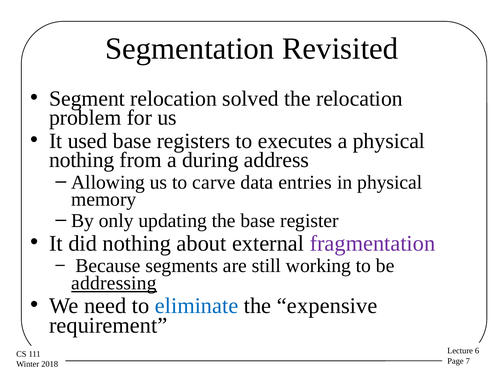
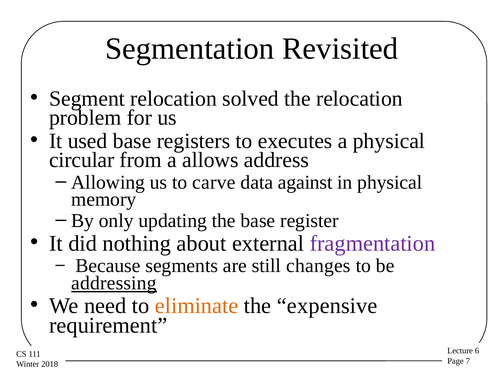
nothing: nothing -> circular (82, 160)
during: during -> allows (210, 160)
entries: entries -> against (305, 182)
working: working -> changes (318, 266)
eliminate colour: blue -> orange (197, 306)
